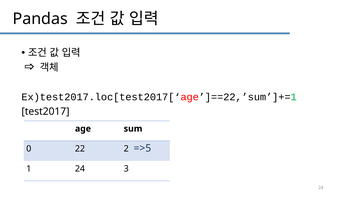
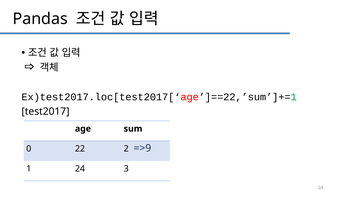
=>5: =>5 -> =>9 (142, 148)
